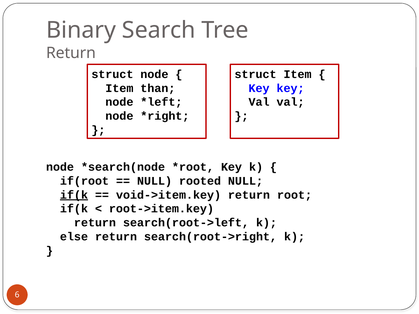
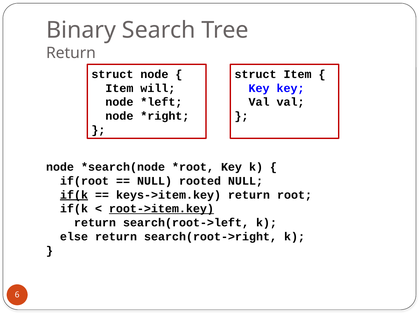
than: than -> will (158, 88)
void->item.key: void->item.key -> keys->item.key (169, 195)
root->item.key underline: none -> present (161, 209)
